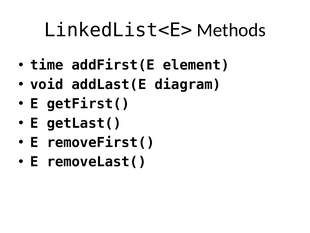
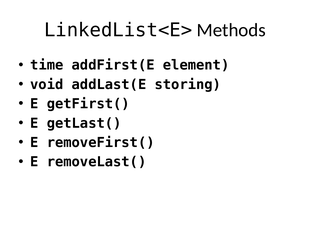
diagram: diagram -> storing (188, 84)
